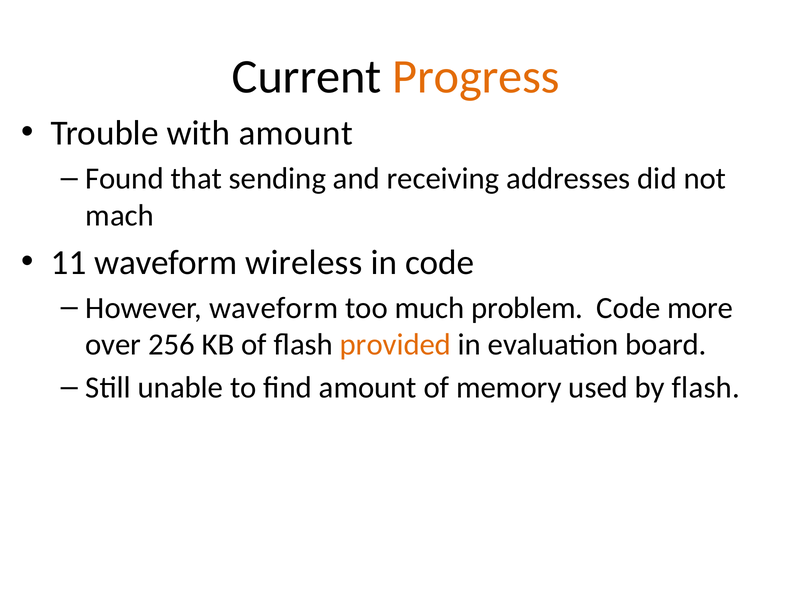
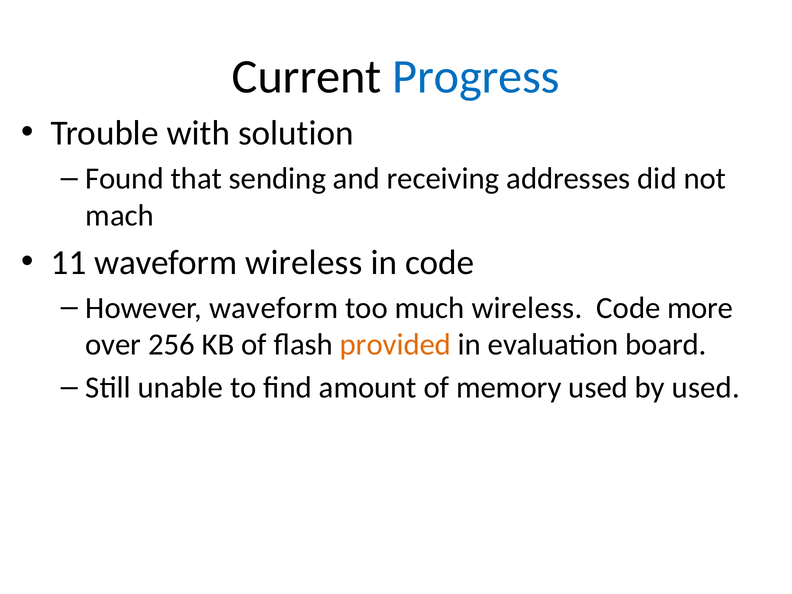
Progress colour: orange -> blue (476, 77)
with amount: amount -> solution (296, 133)
much problem: problem -> wireless (527, 308)
by flash: flash -> used (706, 388)
